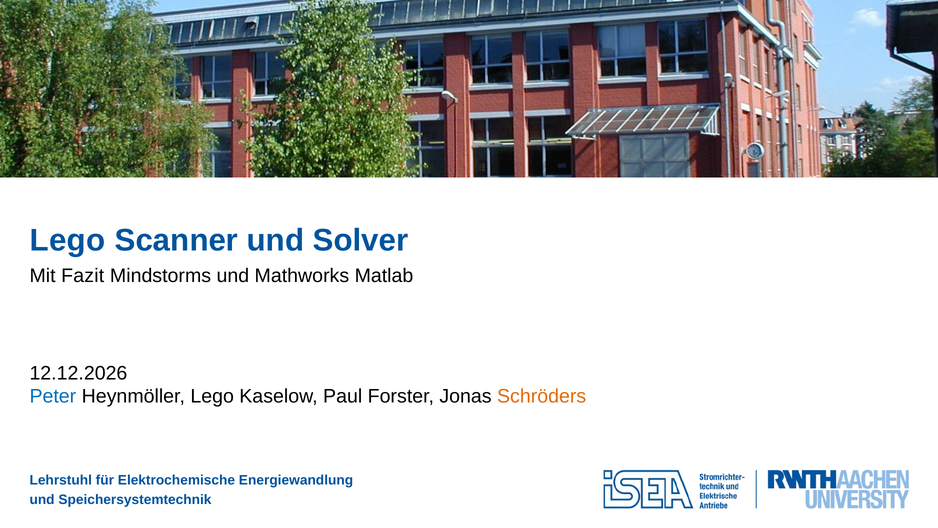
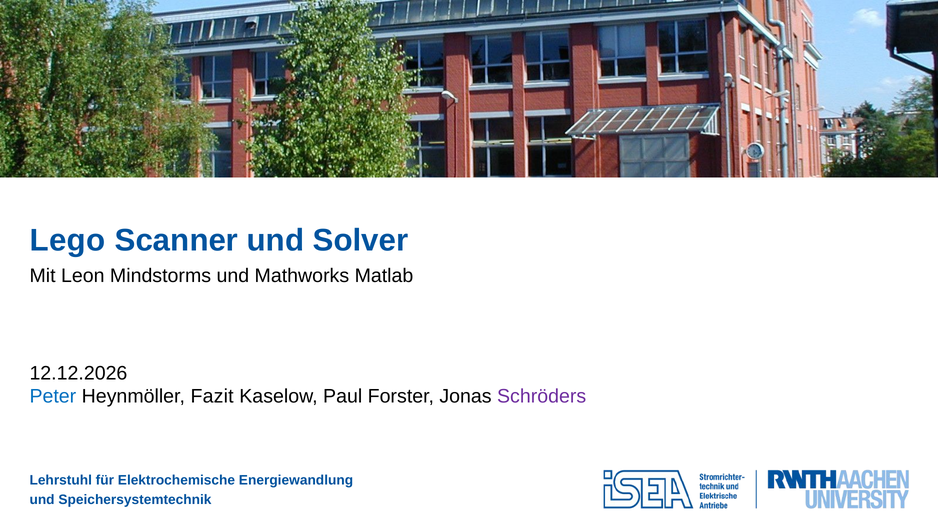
Fazit: Fazit -> Leon (83, 276)
Heynmöller Lego: Lego -> Fazit (212, 396)
Schröders colour: orange -> purple (542, 396)
